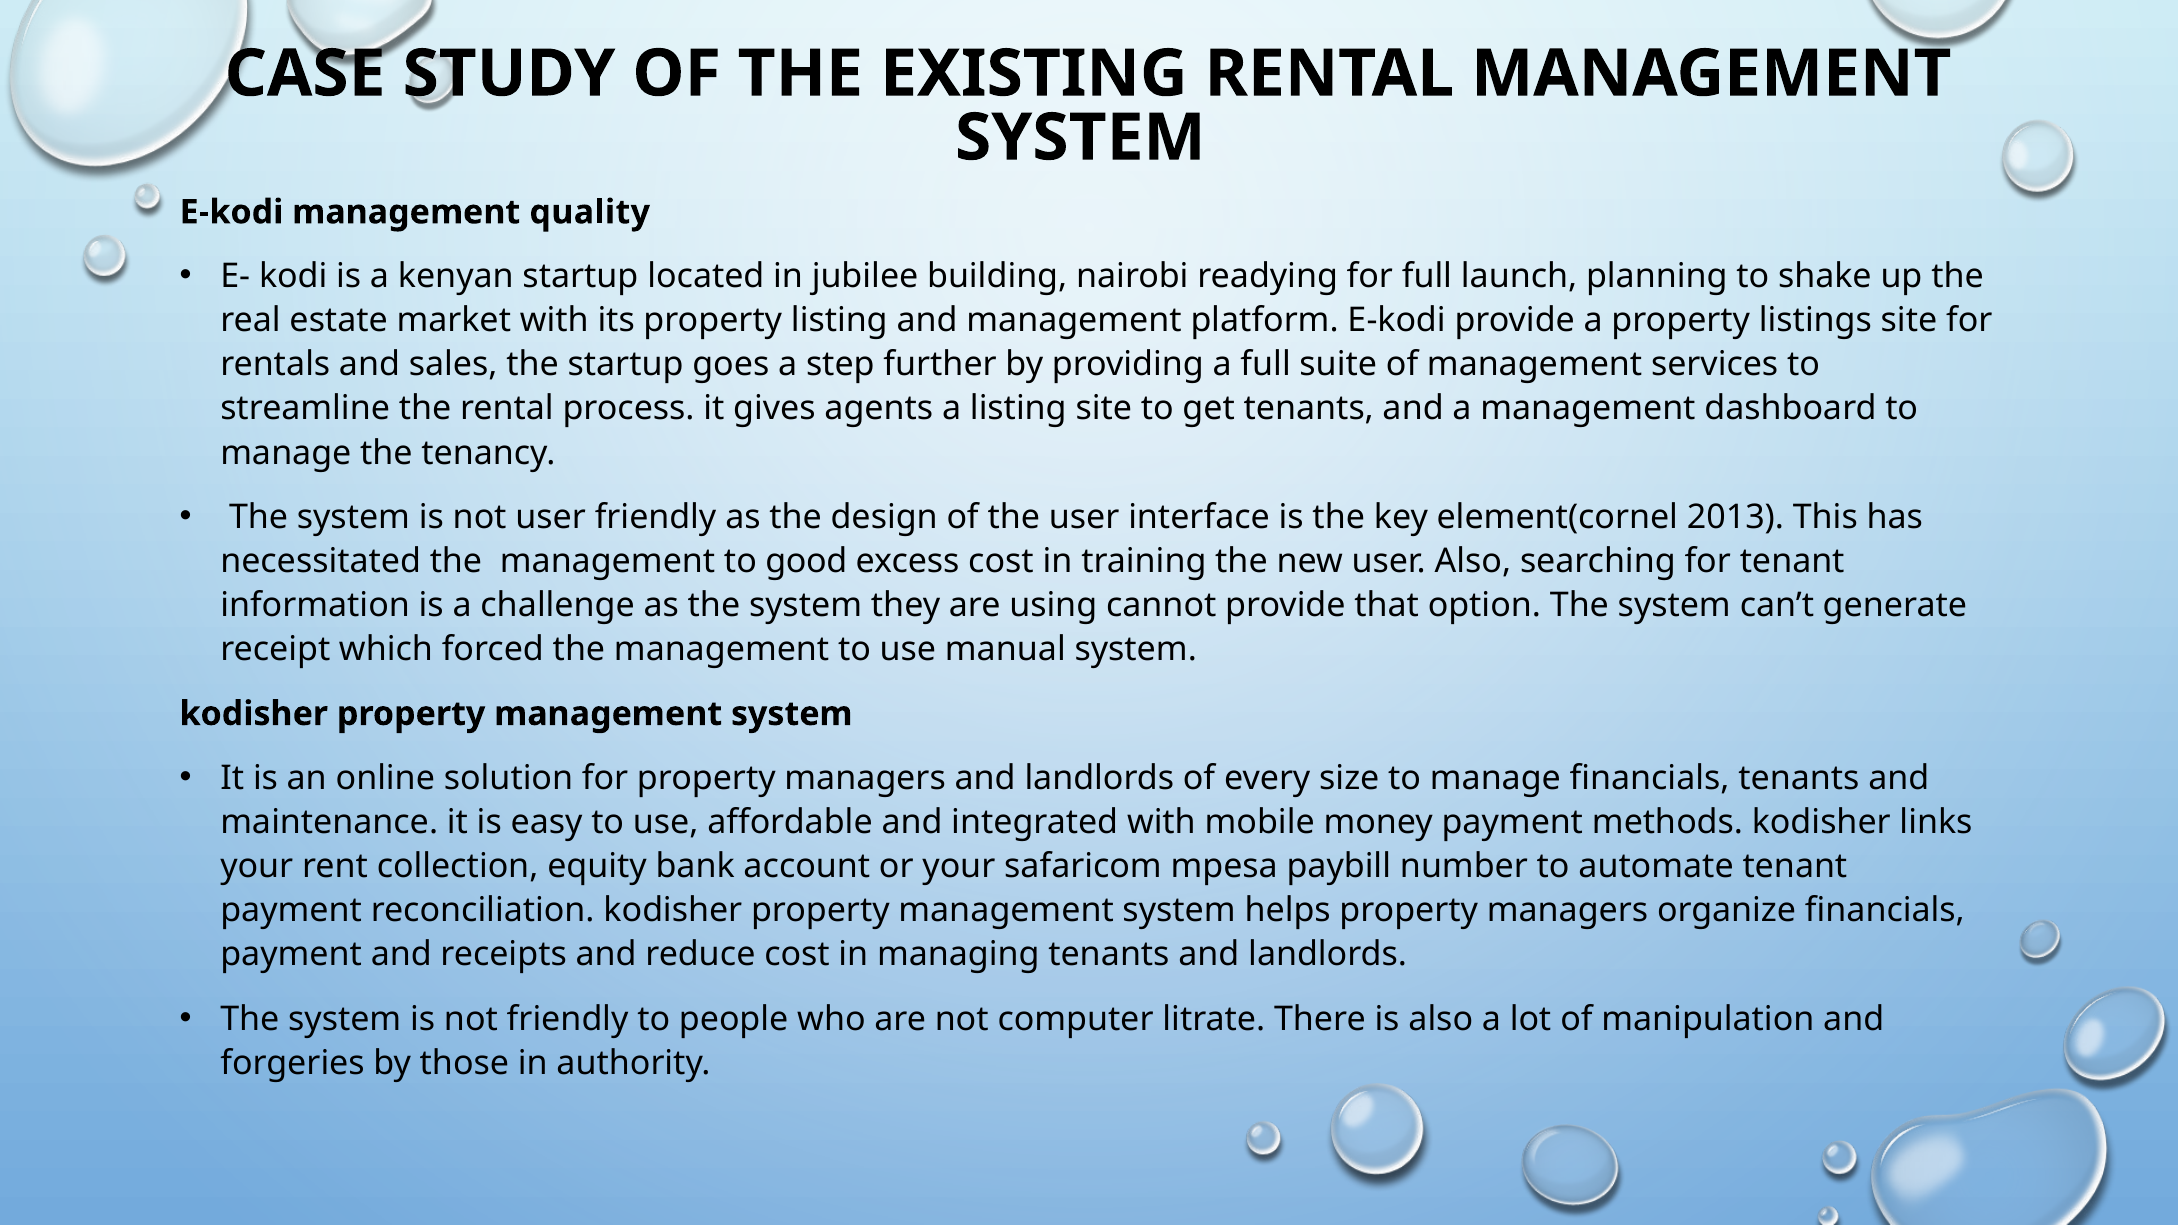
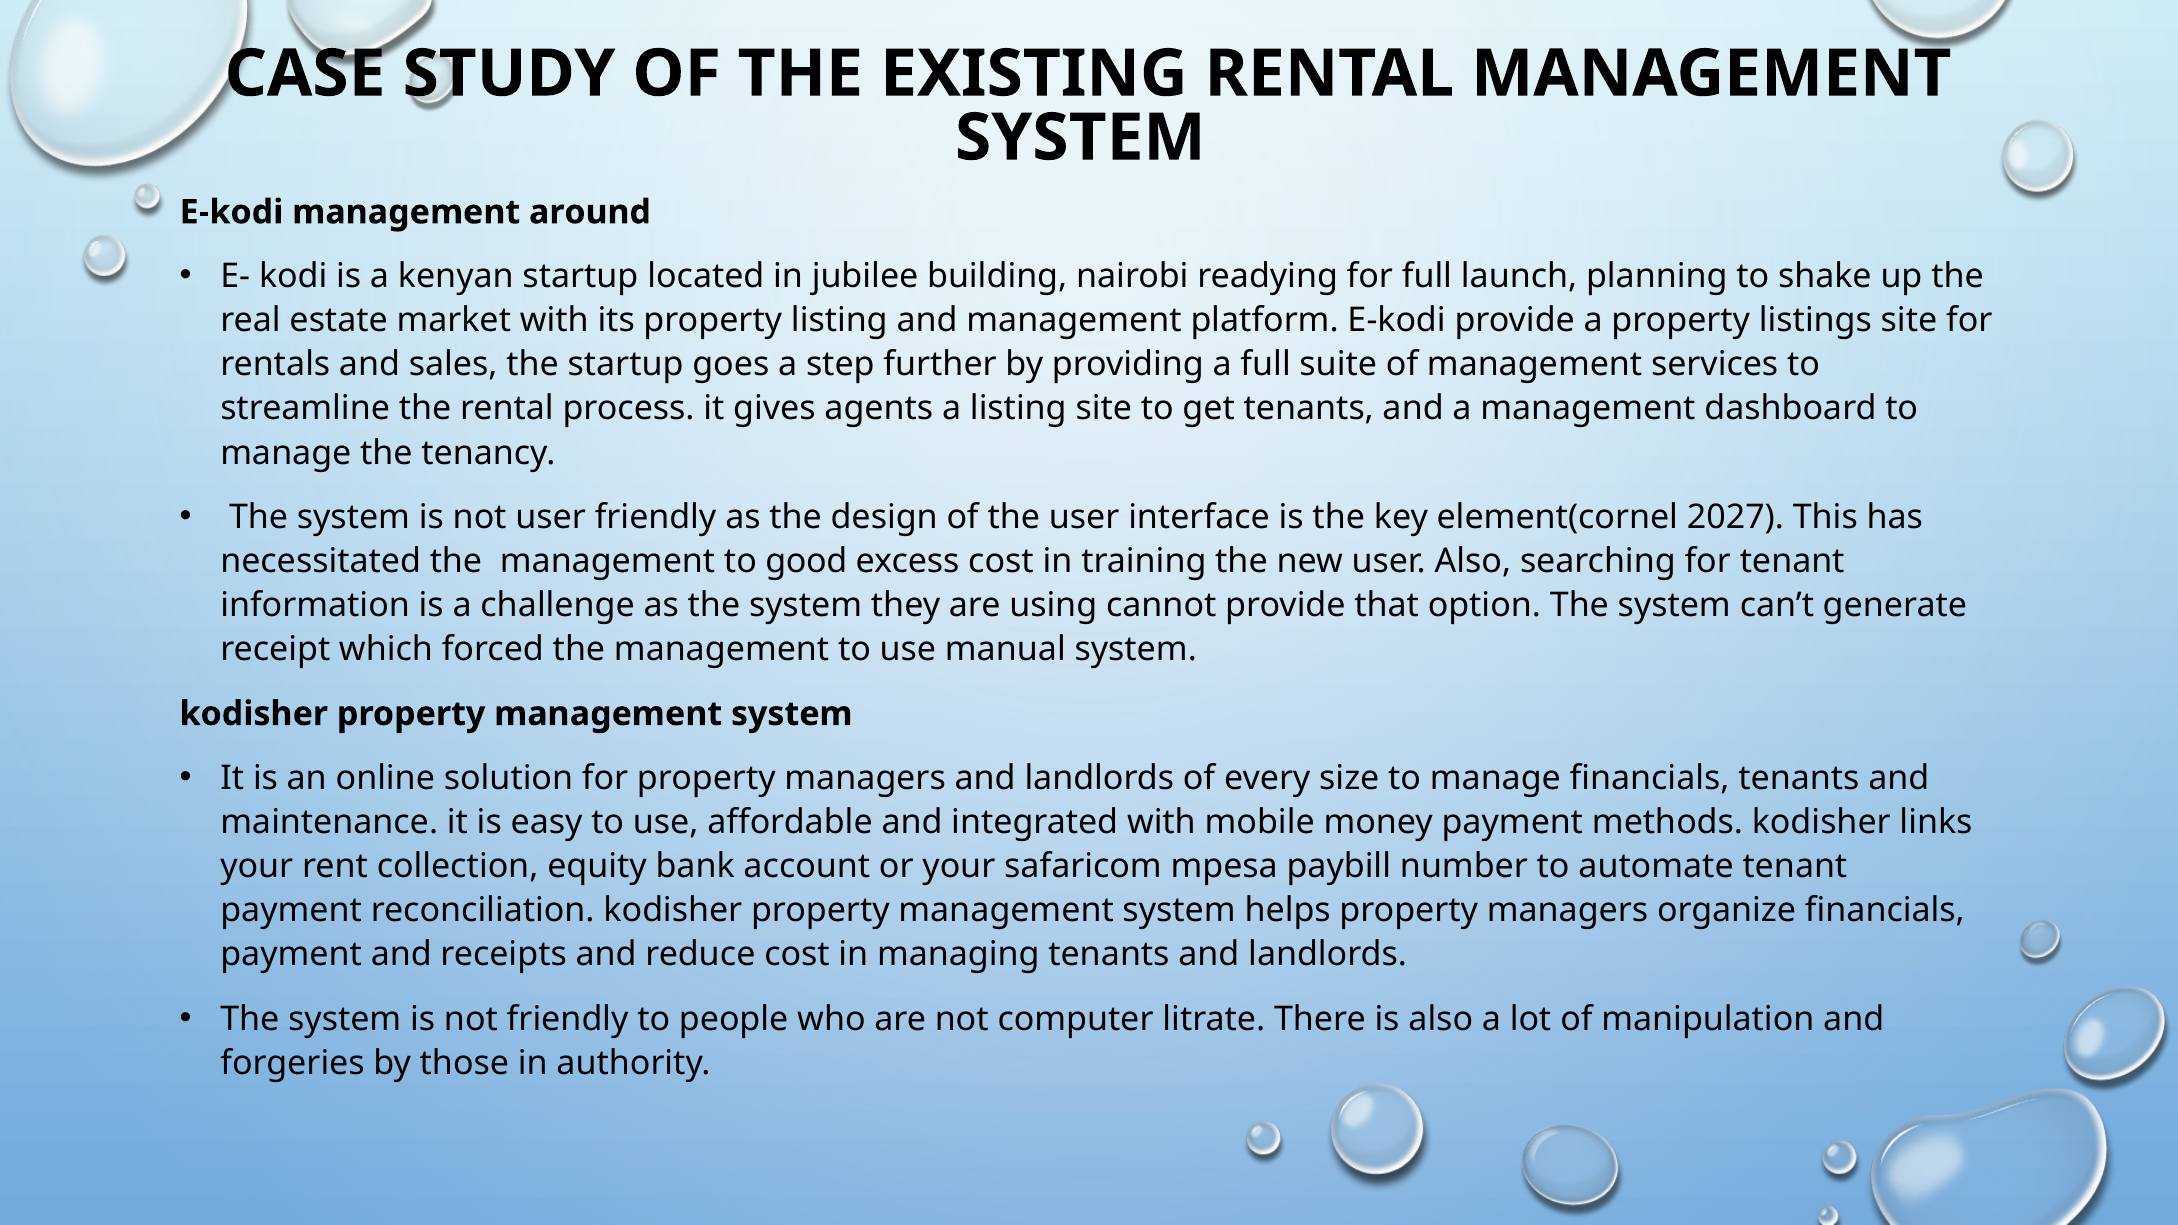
quality: quality -> around (590, 212)
2013: 2013 -> 2027 (1735, 517)
